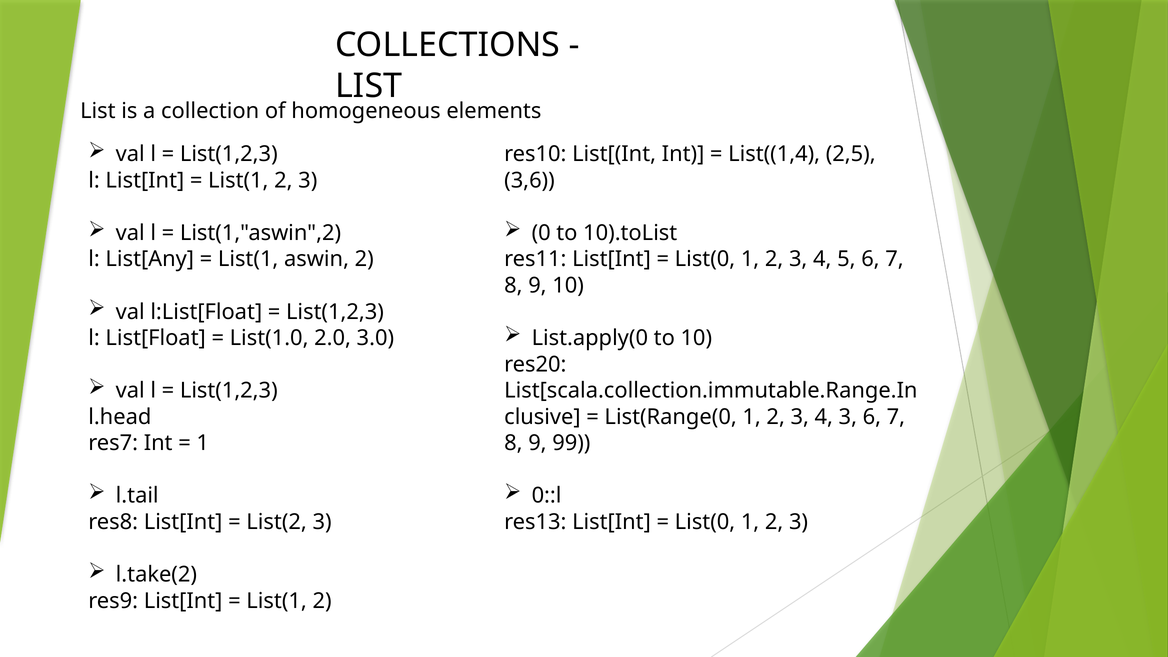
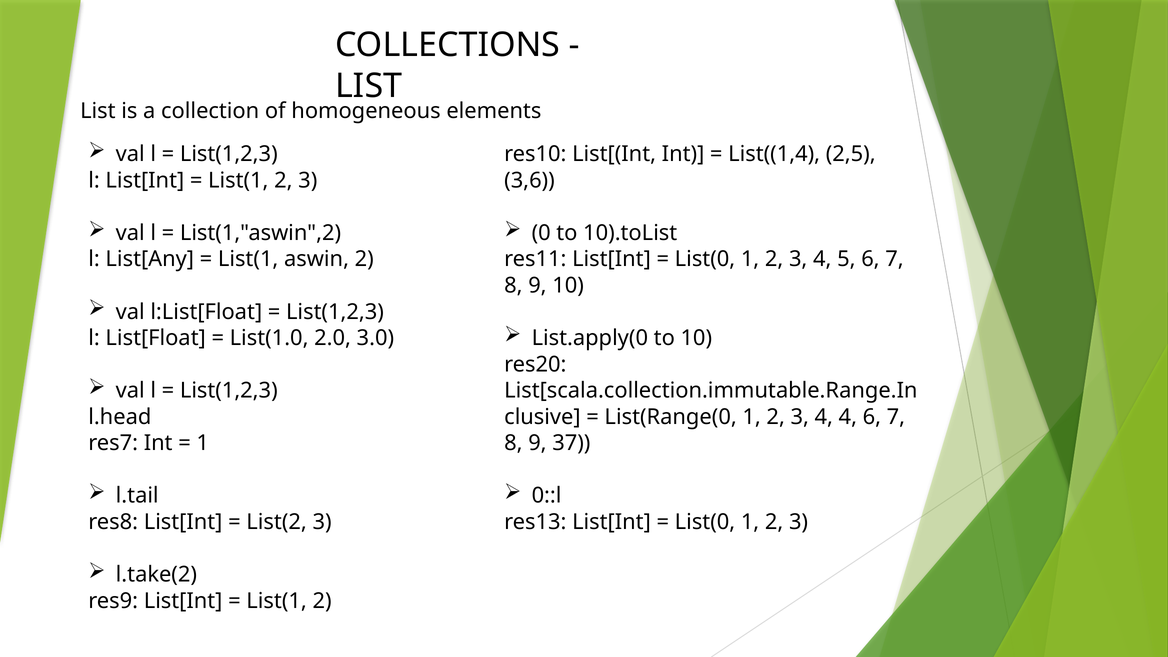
4 3: 3 -> 4 (848, 417)
99: 99 -> 37 (571, 443)
